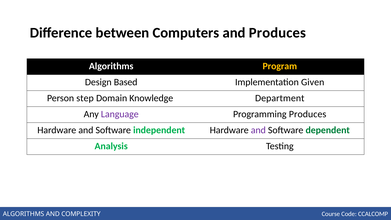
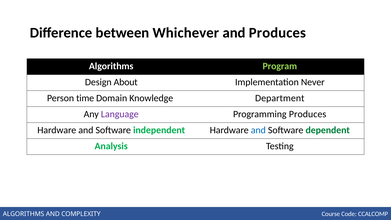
Computers: Computers -> Whichever (186, 33)
Program colour: yellow -> light green (280, 66)
Based: Based -> About (126, 82)
Given: Given -> Never (313, 82)
step: step -> time (85, 98)
and colour: purple -> blue (258, 130)
